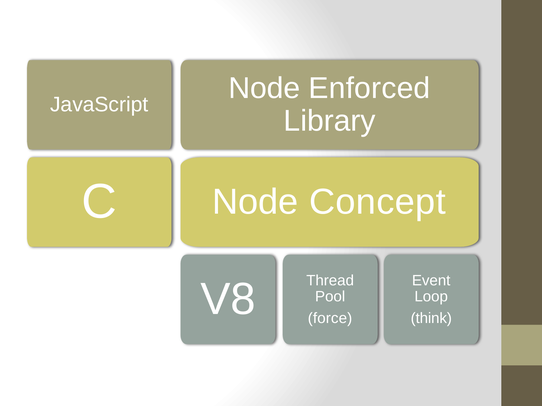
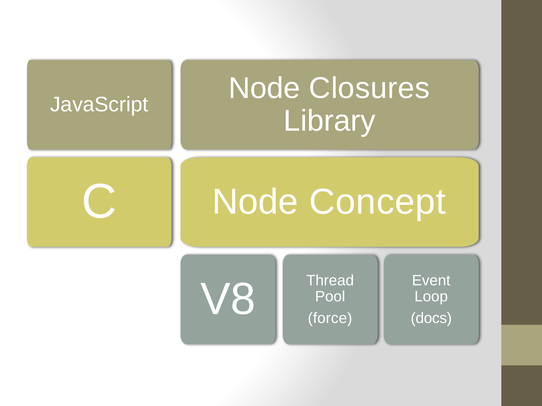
Enforced: Enforced -> Closures (369, 88)
think: think -> docs (431, 319)
